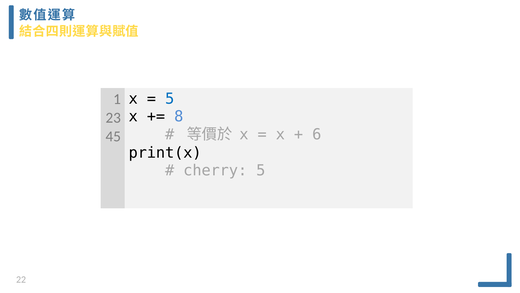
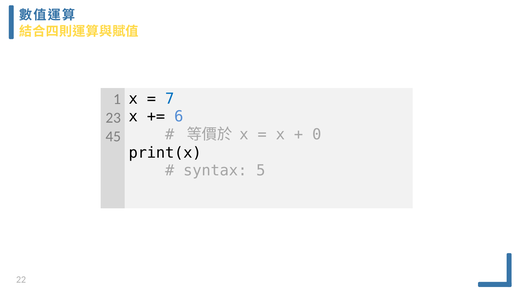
5: 5 -> 7 (170, 99)
8: 8 -> 6 (179, 116)
6: 6 -> 0 (317, 134)
cherry: cherry -> syntax (215, 170)
